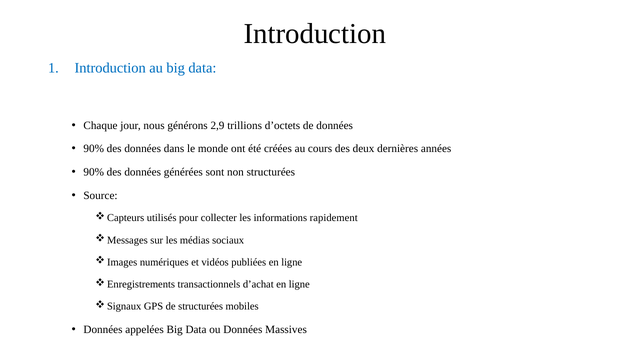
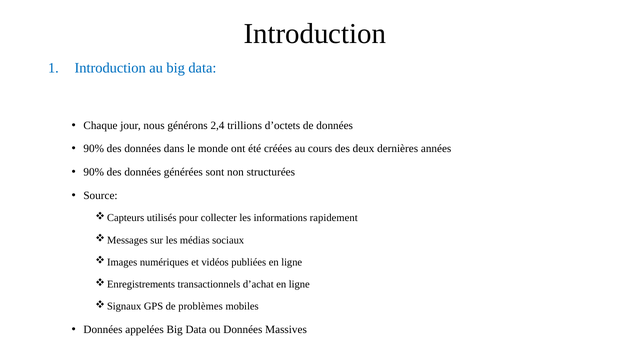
2,9: 2,9 -> 2,4 (217, 126)
de structurées: structurées -> problèmes (201, 307)
